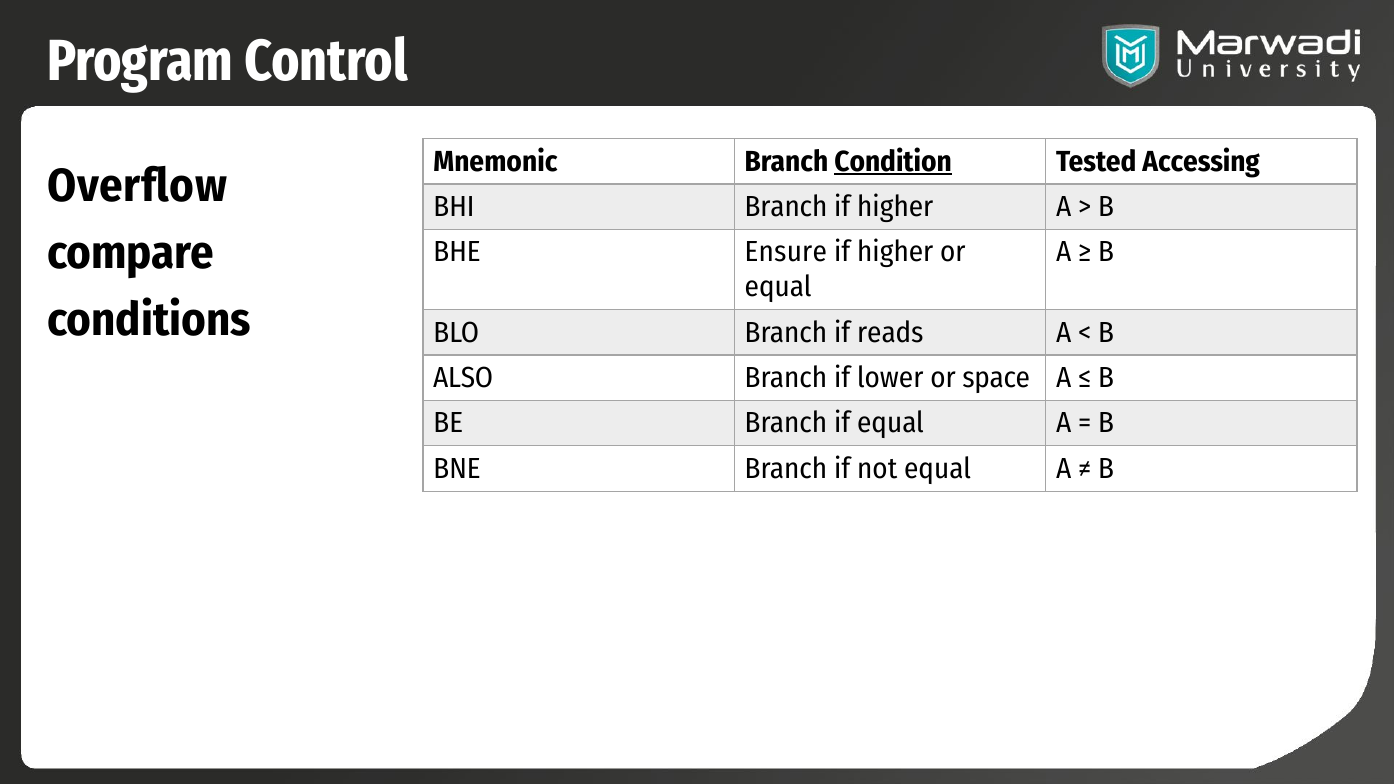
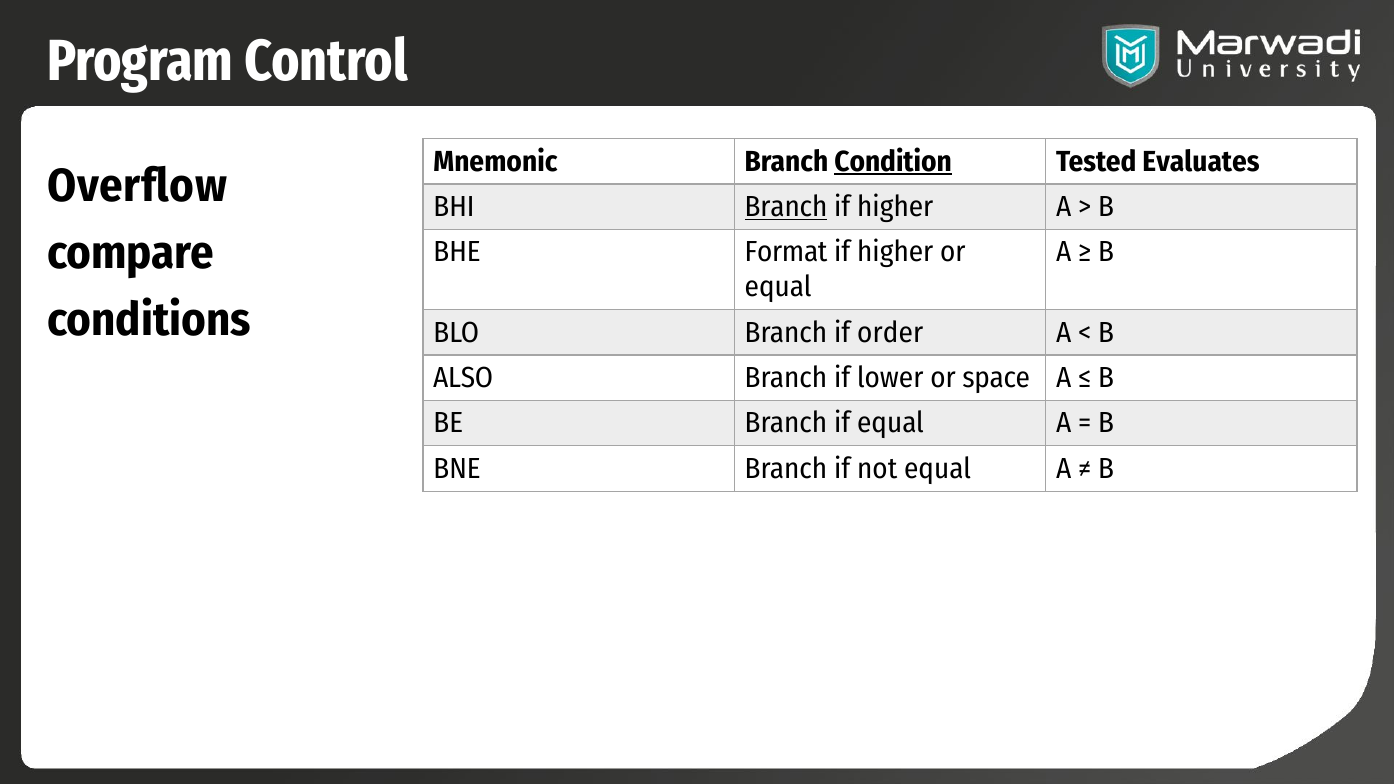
Accessing: Accessing -> Evaluates (1201, 162)
Branch underline: none -> present (786, 207)
Ensure: Ensure -> Format (786, 252)
reads: reads -> order (890, 333)
